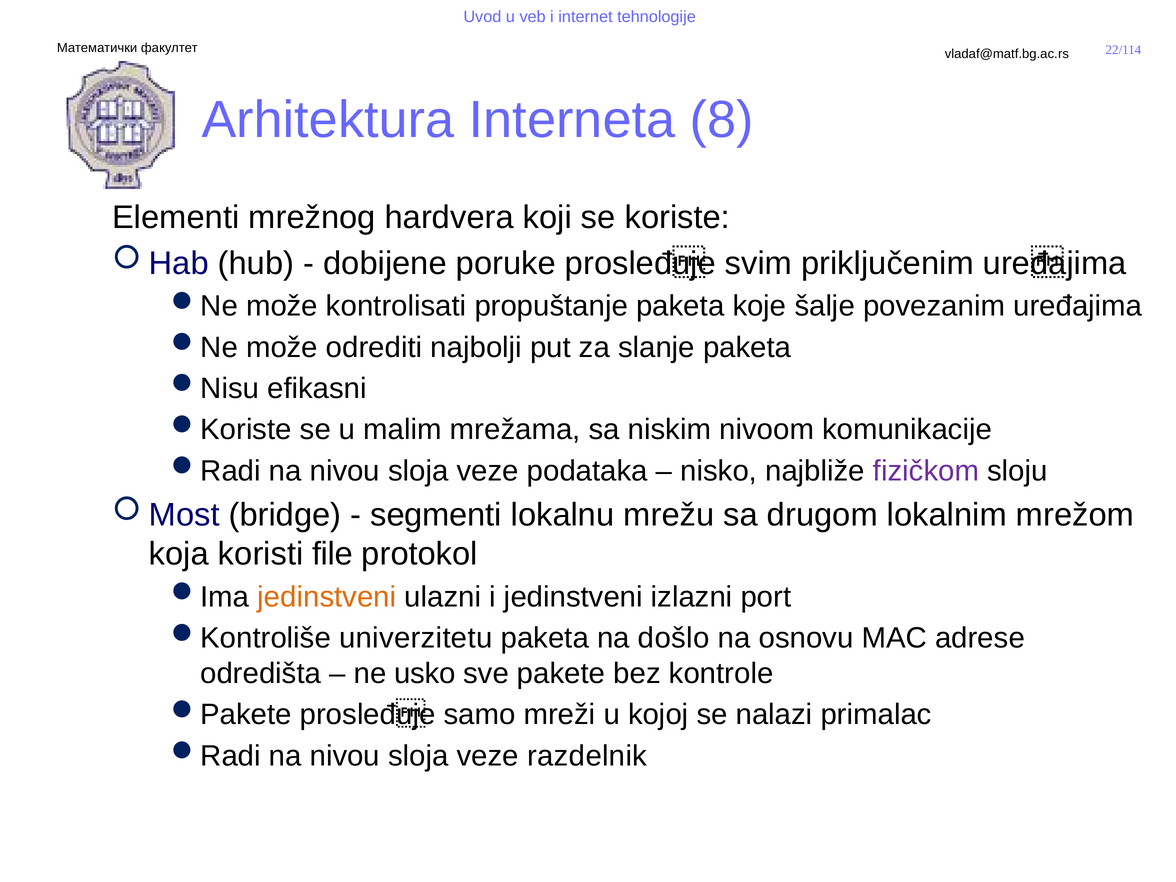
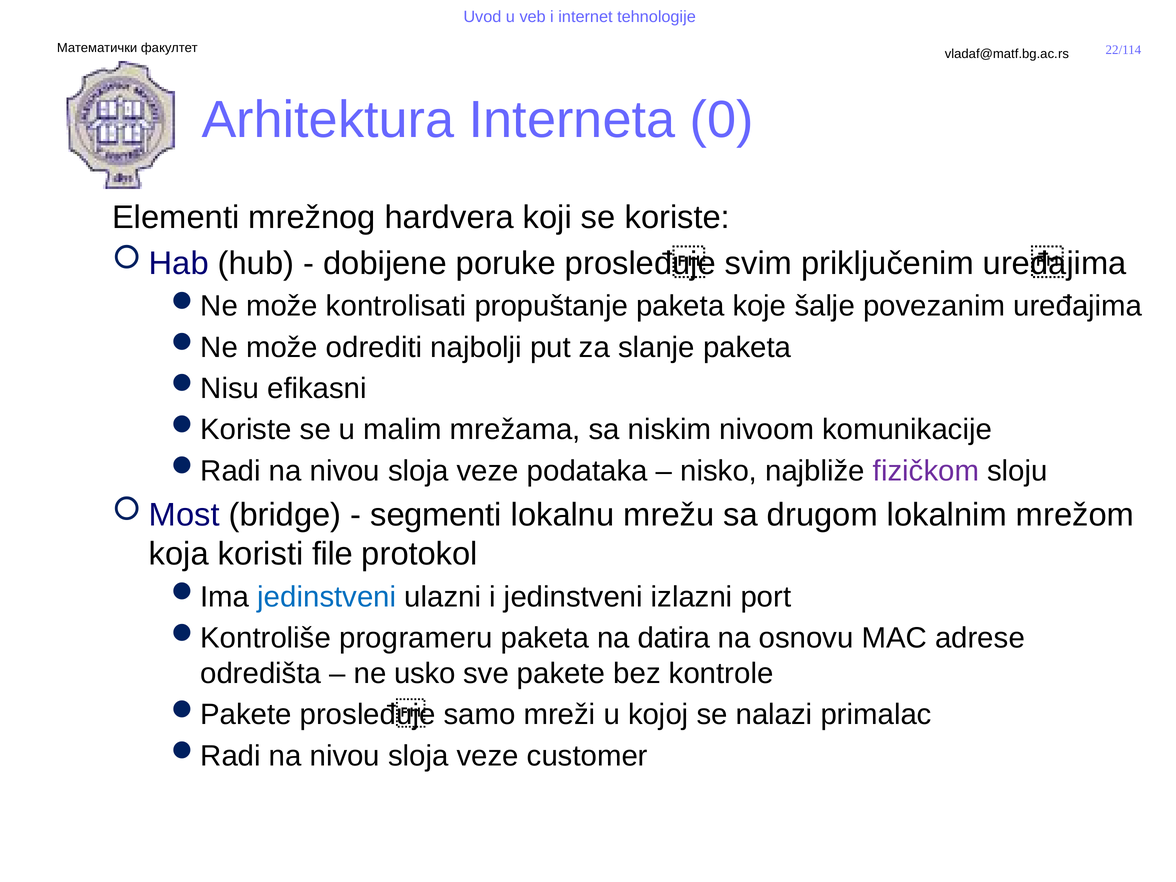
8: 8 -> 0 (722, 120)
jedinstveni colour: orange -> blue (327, 597)
univerzitetu: univerzitetu -> programeru (416, 638)
došlo: došlo -> datira (674, 638)
razdelnik: razdelnik -> customer (587, 756)
